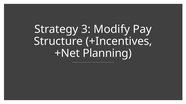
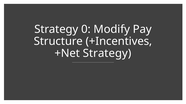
3: 3 -> 0 (86, 29)
+Net Planning: Planning -> Strategy (107, 54)
